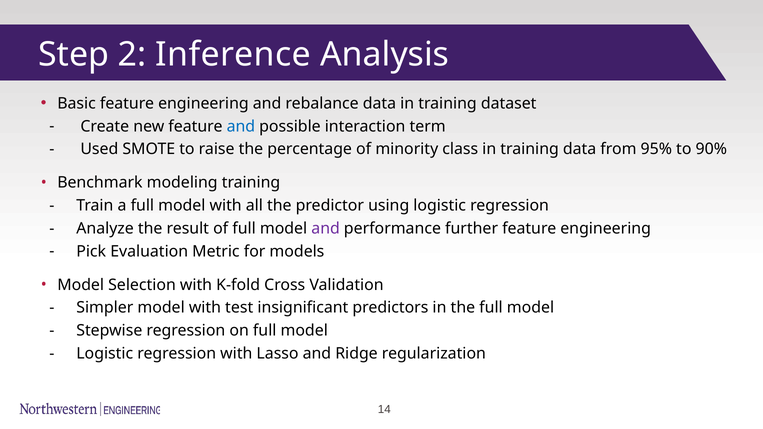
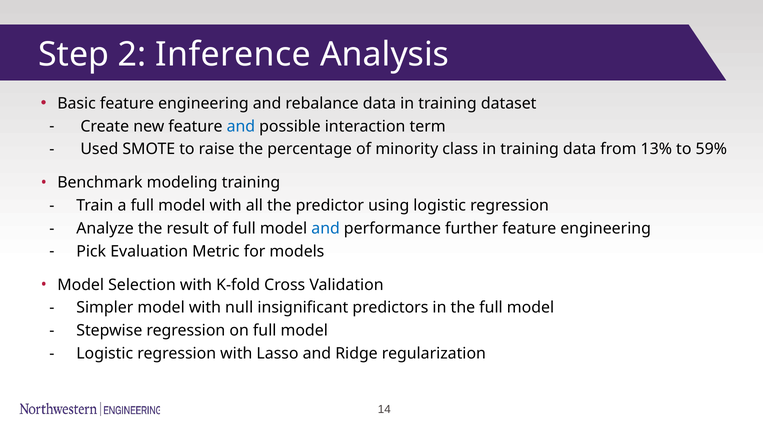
95%: 95% -> 13% (656, 149)
90%: 90% -> 59% (711, 149)
and colour: purple -> blue (326, 229)
test: test -> null (239, 308)
